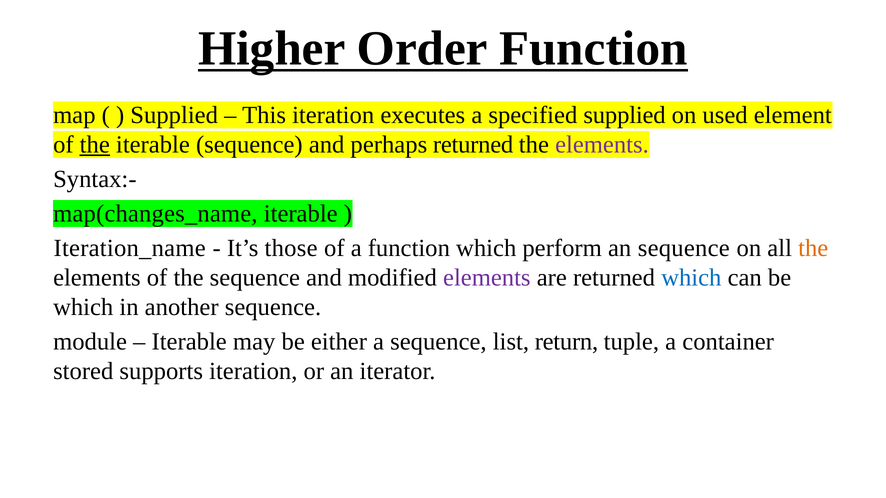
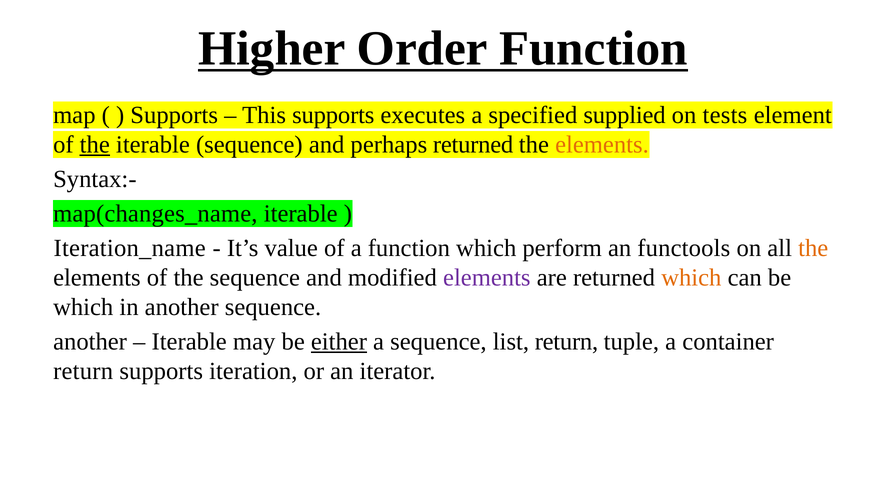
Supplied: Supplied -> Supports (174, 115)
This iteration: iteration -> supports (333, 115)
used: used -> tests (725, 115)
elements colour: purple -> orange (602, 145)
those: those -> value (291, 248)
an sequence: sequence -> functools (684, 248)
which colour: blue -> orange (691, 278)
module: module -> another (90, 342)
either underline: none -> present (339, 342)
stored: stored -> return (83, 371)
